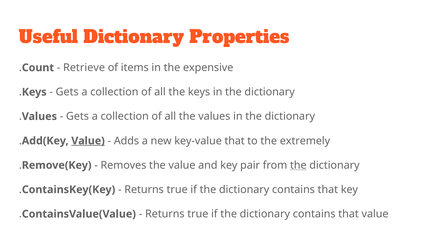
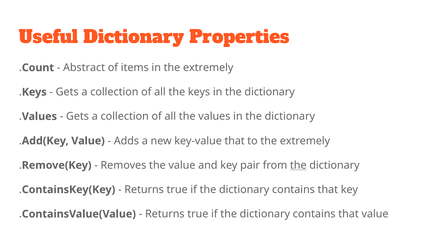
Retrieve: Retrieve -> Abstract (84, 68)
in the expensive: expensive -> extremely (208, 68)
Value underline: present -> none (88, 141)
